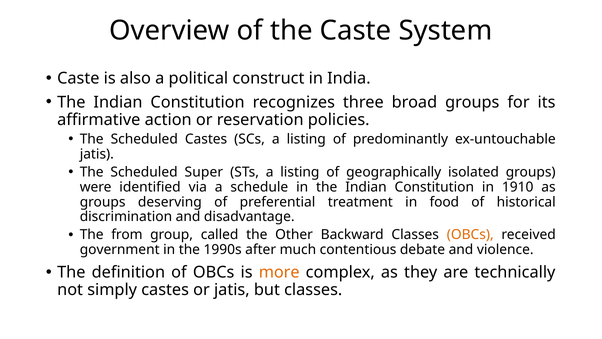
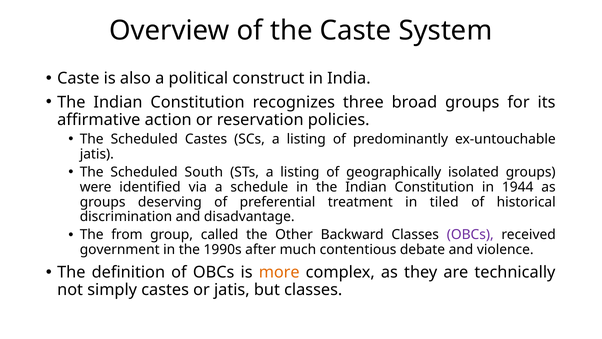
Super: Super -> South (204, 172)
1910: 1910 -> 1944 (518, 187)
food: food -> tiled (444, 202)
OBCs colour: orange -> purple (470, 235)
